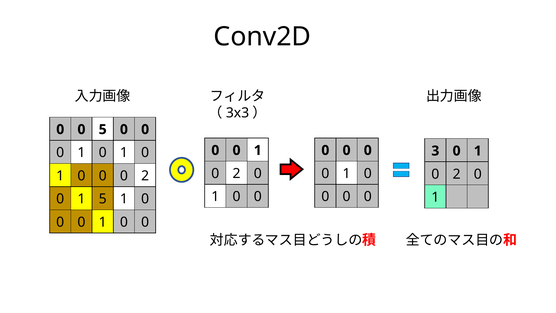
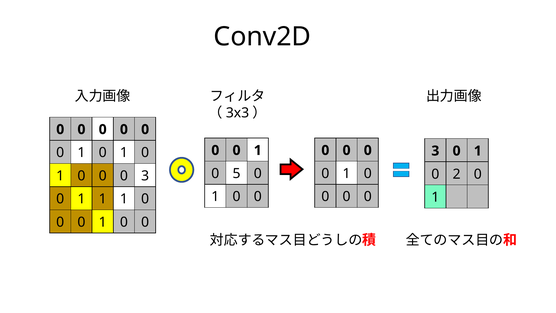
5: 5 -> 0 (103, 129)
2: 2 -> 5 (237, 173)
2: 2 -> 3 (145, 176)
0 1 5: 5 -> 1 (103, 199)
